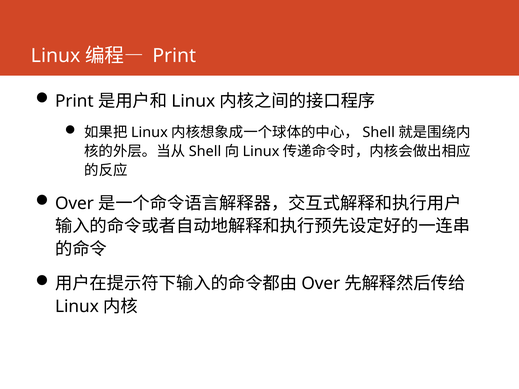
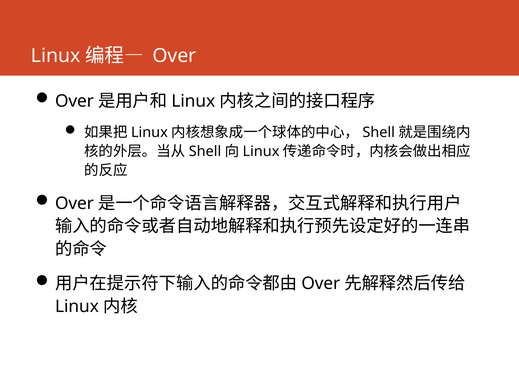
Print: Print -> Over (174, 56)
Print: Print -> Over (74, 101)
